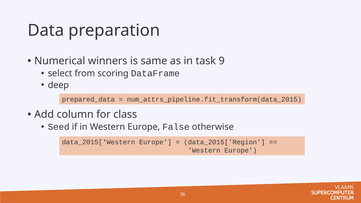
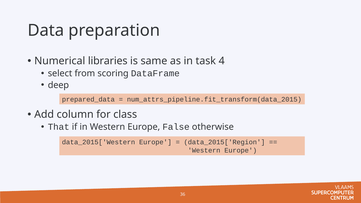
winners: winners -> libraries (108, 61)
9: 9 -> 4 (222, 61)
Seed: Seed -> That (59, 127)
